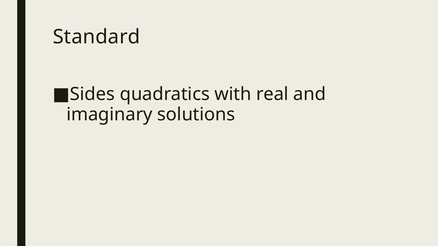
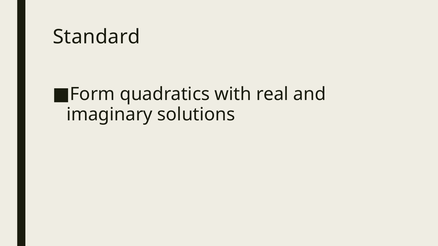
Sides: Sides -> Form (92, 94)
